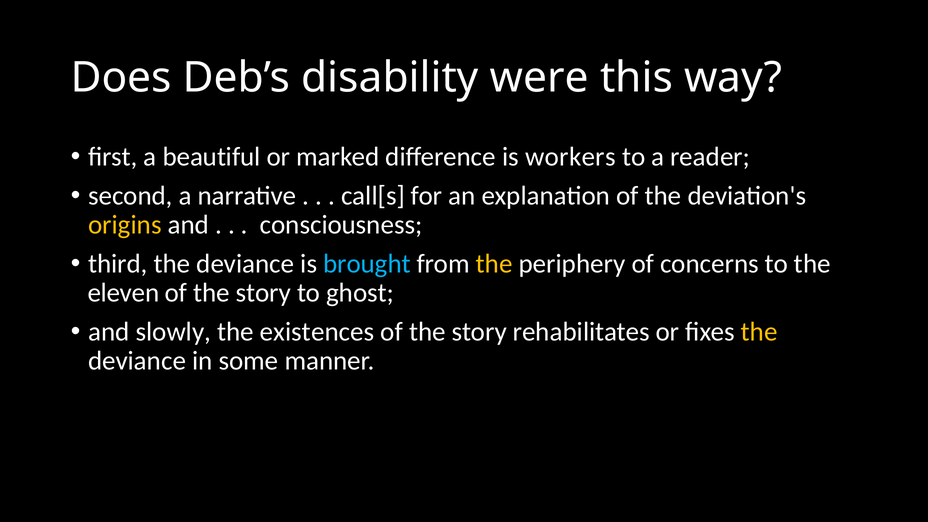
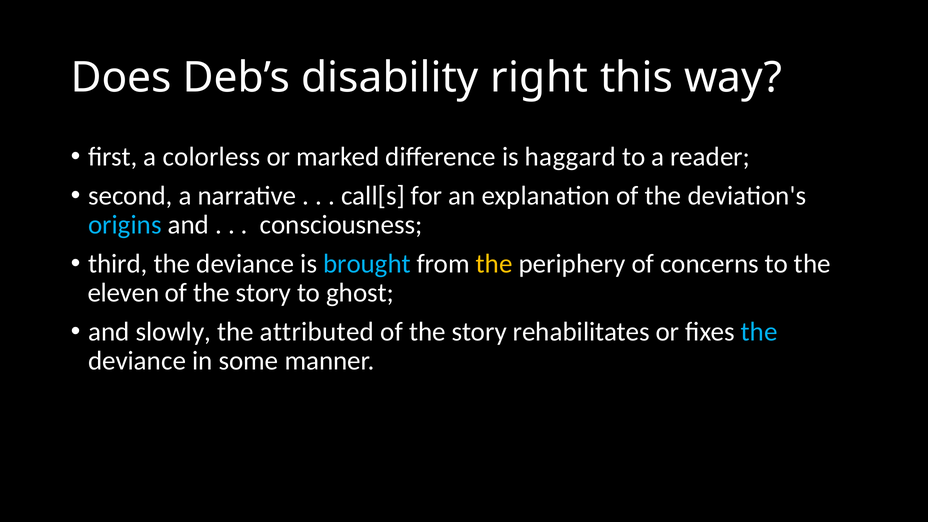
were: were -> right (539, 78)
beautiful: beautiful -> colorless (211, 157)
workers: workers -> haggard (570, 157)
origins colour: yellow -> light blue (125, 225)
existences: existences -> attributed (317, 332)
the colour: yellow -> light blue (759, 332)
